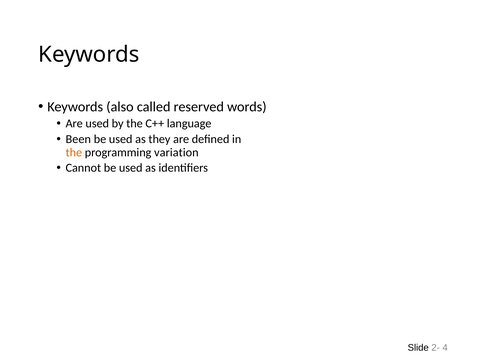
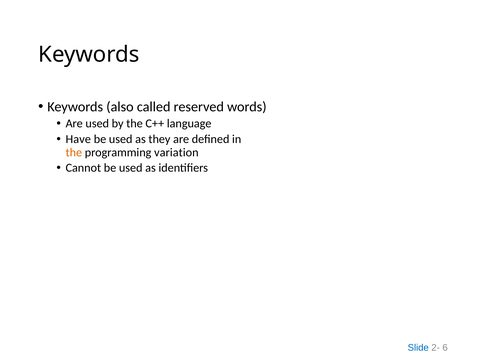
Been: Been -> Have (78, 139)
Slide colour: black -> blue (418, 348)
4: 4 -> 6 (445, 348)
